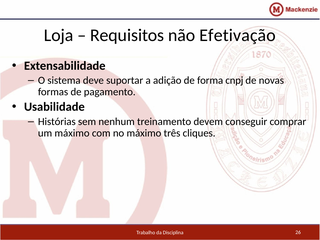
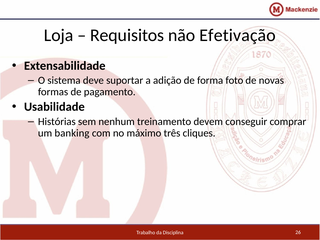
cnpj: cnpj -> foto (234, 80)
um máximo: máximo -> banking (72, 133)
